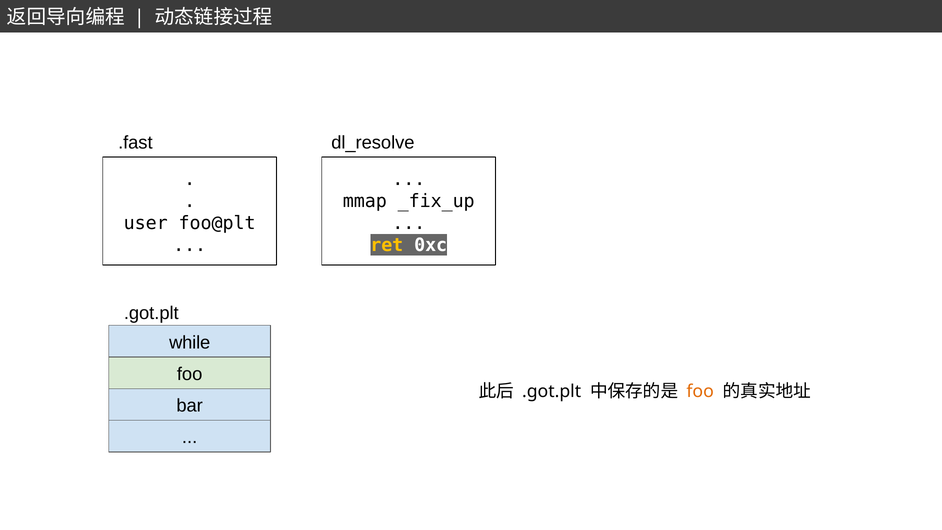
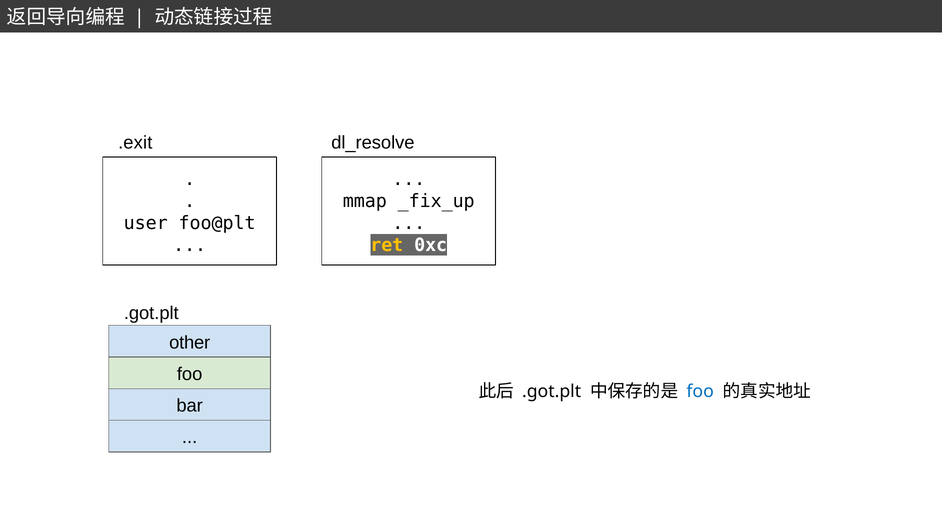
.fast: .fast -> .exit (135, 143)
while: while -> other (190, 342)
foo colour: orange -> blue (700, 391)
